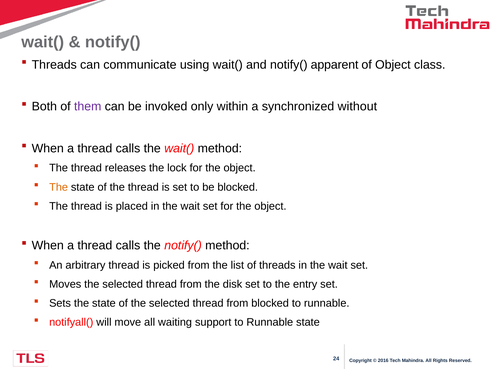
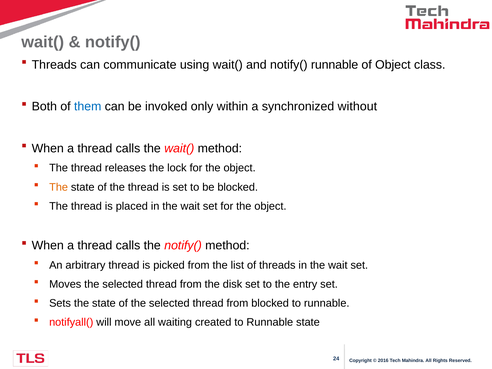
notify( apparent: apparent -> runnable (335, 65)
them colour: purple -> blue (88, 106)
support: support -> created (213, 322)
